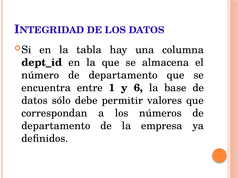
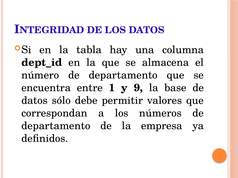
6: 6 -> 9 (138, 88)
